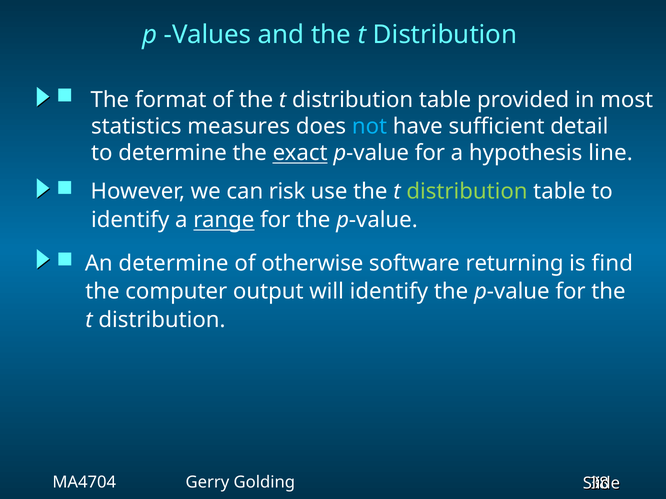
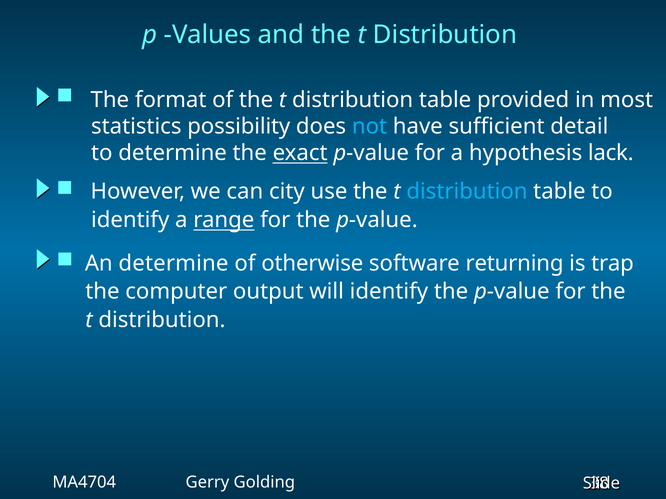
measures: measures -> possibility (239, 126)
line: line -> lack (611, 153)
risk: risk -> city (287, 192)
distribution colour: light green -> light blue (467, 192)
find: find -> trap (613, 264)
